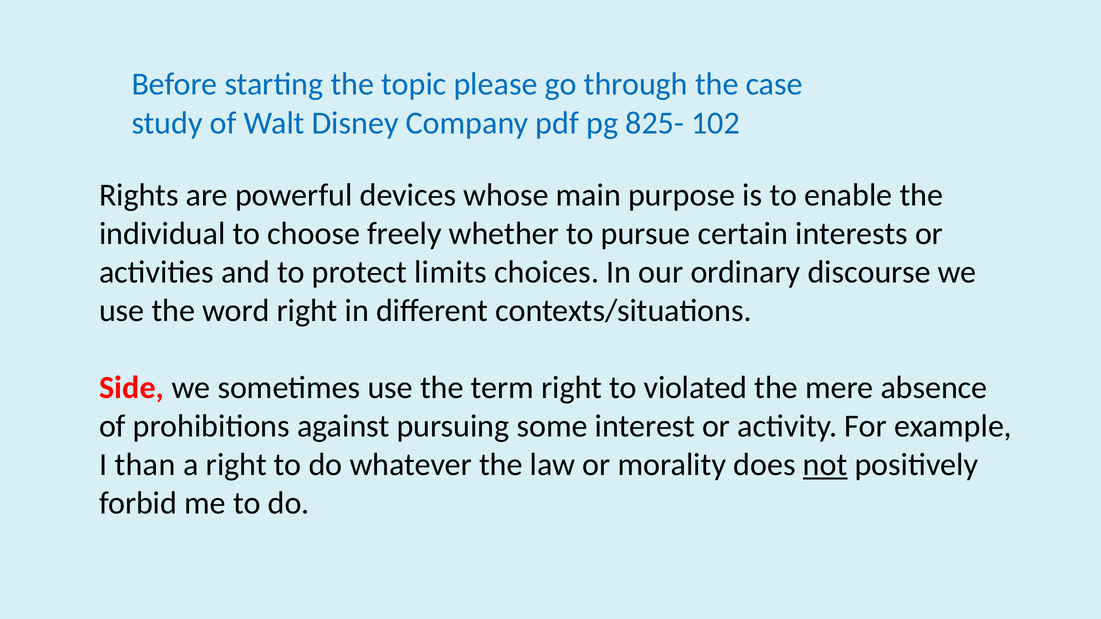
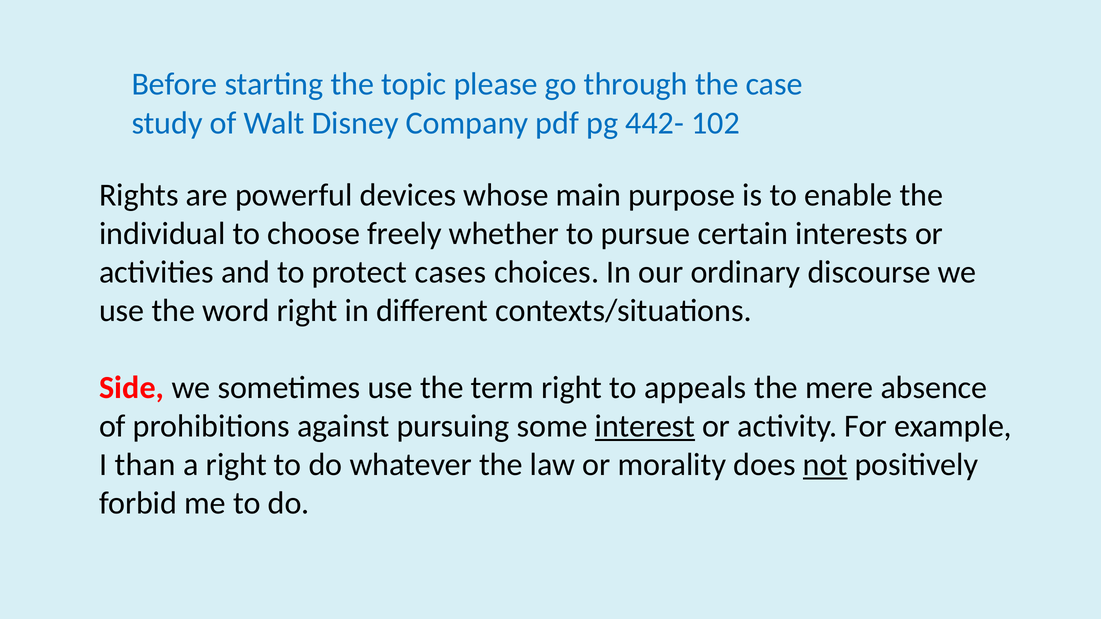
825-: 825- -> 442- (655, 123)
limits: limits -> cases (451, 272)
violated: violated -> appeals (695, 388)
interest underline: none -> present (645, 426)
